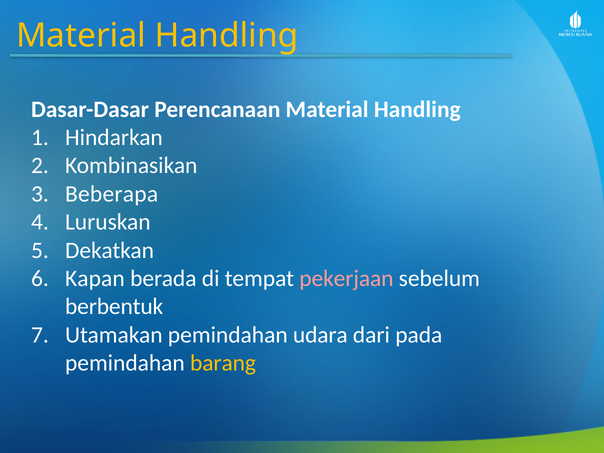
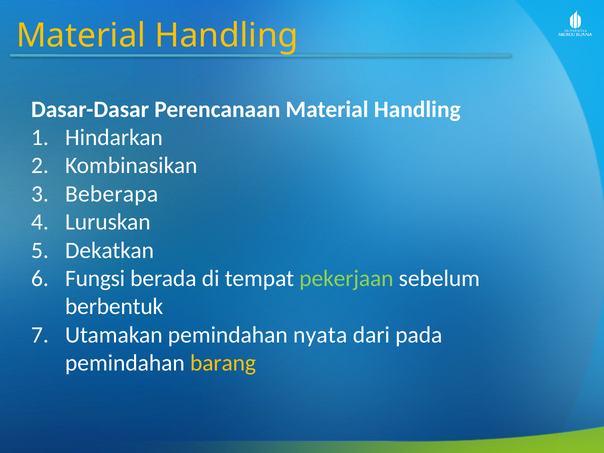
Kapan: Kapan -> Fungsi (95, 279)
pekerjaan colour: pink -> light green (346, 279)
udara: udara -> nyata (320, 335)
